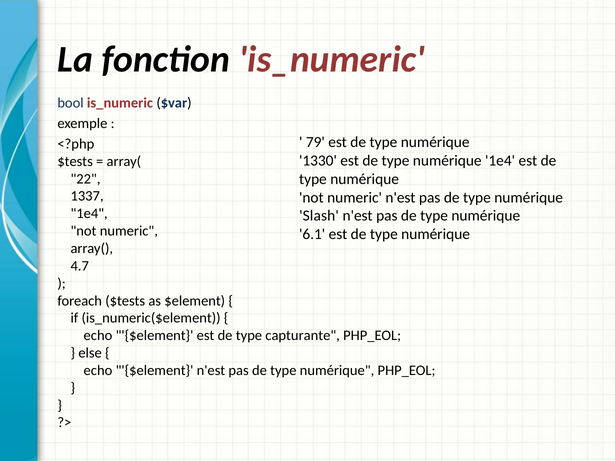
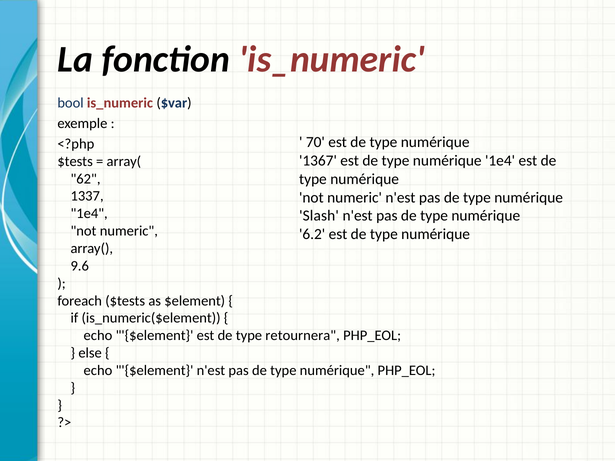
79: 79 -> 70 (315, 142)
1330: 1330 -> 1367 (318, 161)
22: 22 -> 62 (86, 179)
6.1: 6.1 -> 6.2 (312, 234)
4.7: 4.7 -> 9.6 (80, 266)
capturante: capturante -> retournera (303, 336)
